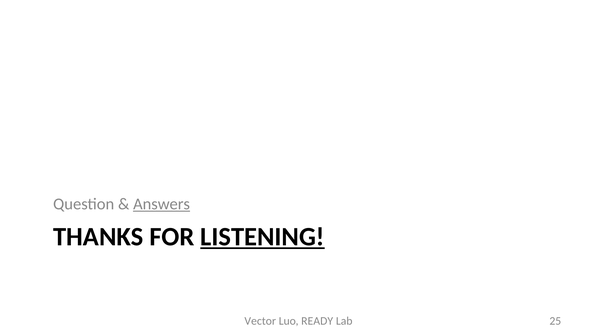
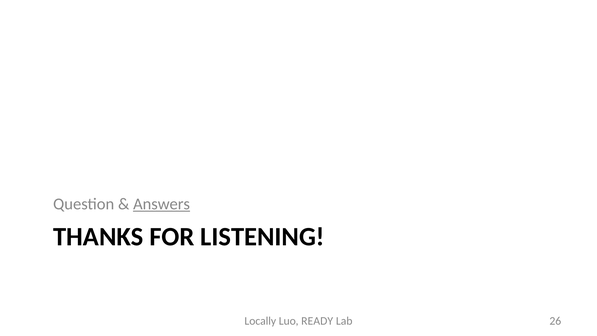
LISTENING underline: present -> none (262, 237)
Vector: Vector -> Locally (260, 321)
25: 25 -> 26 (555, 321)
